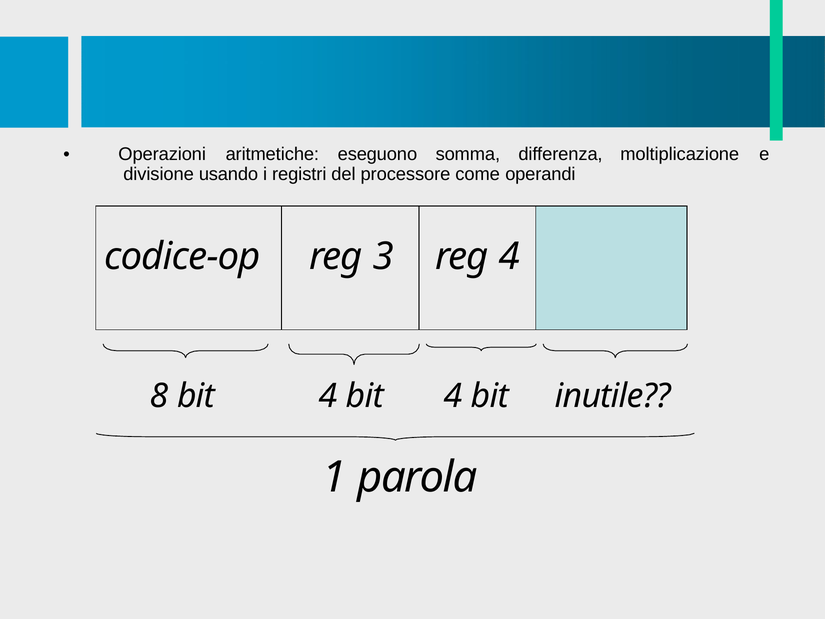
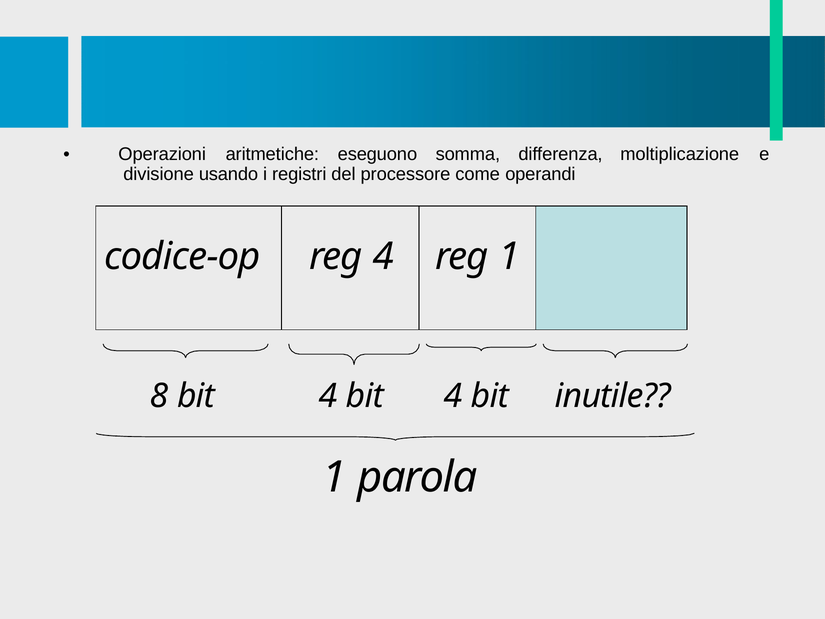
reg 3: 3 -> 4 (383, 257)
reg 4: 4 -> 1 (509, 257)
